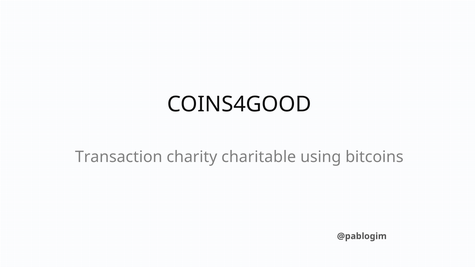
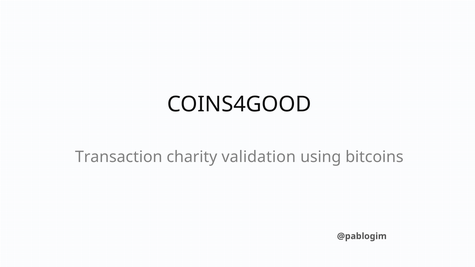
charitable: charitable -> validation (259, 157)
